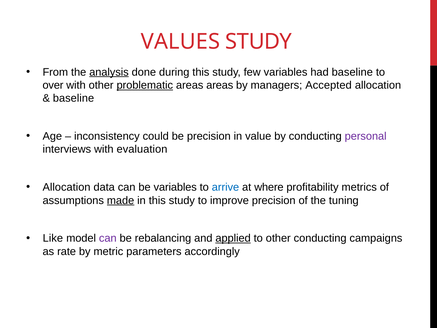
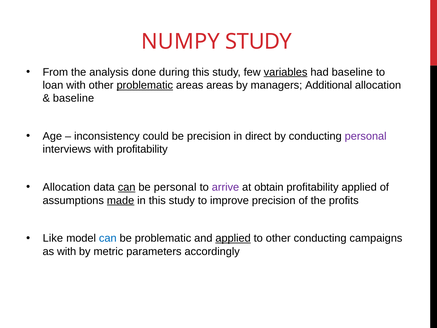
VALUES: VALUES -> NUMPY (181, 42)
analysis underline: present -> none (109, 72)
variables underline: none -> present (286, 72)
over: over -> loan (53, 85)
Accepted: Accepted -> Additional (329, 85)
value: value -> direct (258, 136)
with evaluation: evaluation -> profitability (142, 149)
can underline: none -> present (127, 187)
be variables: variables -> personal (175, 187)
arrive colour: blue -> purple (225, 187)
where: where -> obtain (269, 187)
profitability metrics: metrics -> applied (359, 187)
tuning: tuning -> profits (344, 200)
can colour: purple -> blue (108, 238)
be rebalancing: rebalancing -> problematic (163, 238)
as rate: rate -> with (67, 251)
